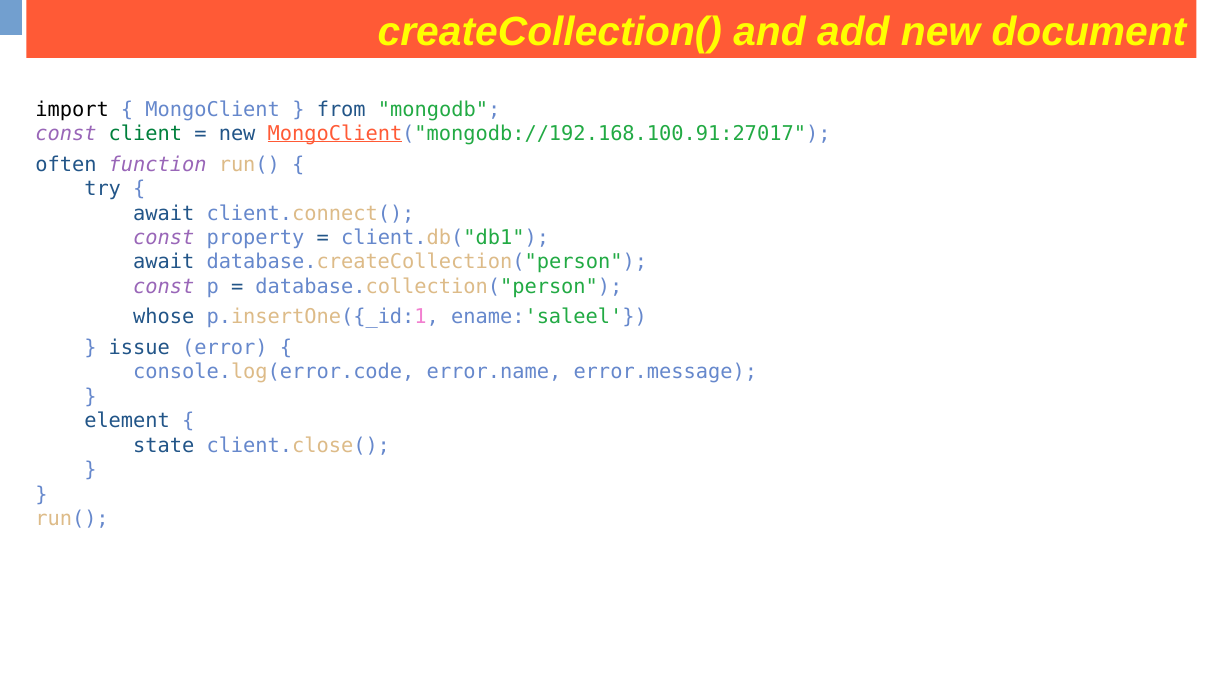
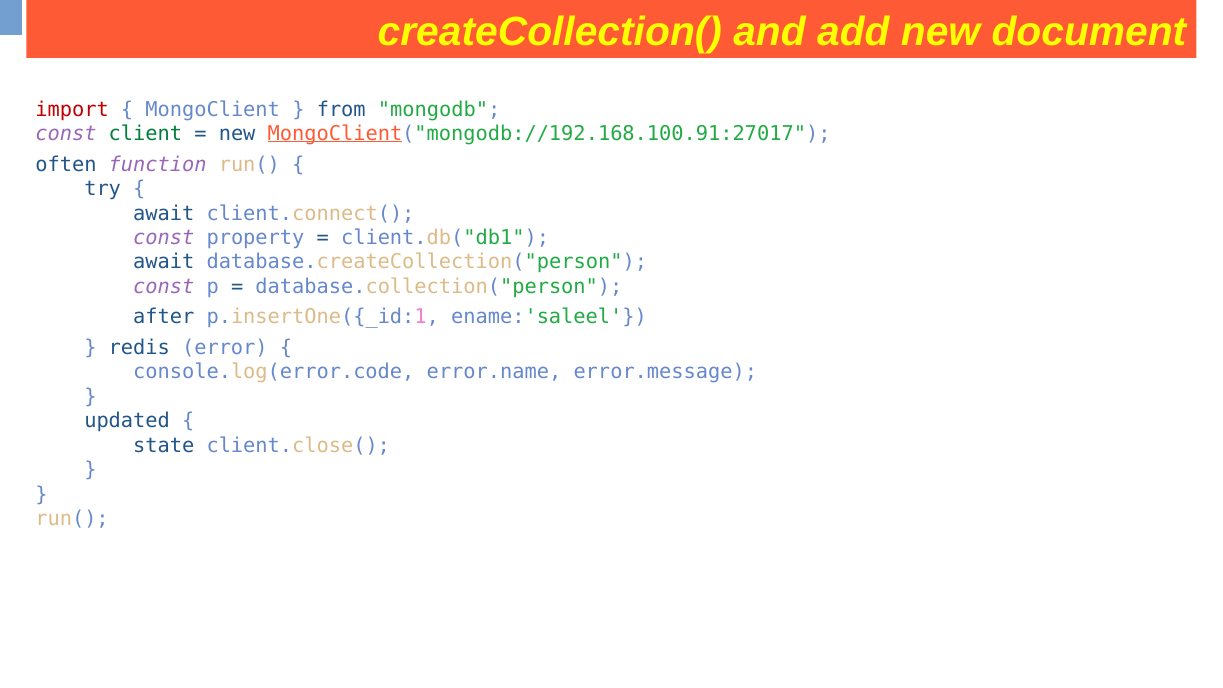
import colour: black -> red (72, 109)
whose: whose -> after (164, 317)
issue: issue -> redis (139, 348)
element: element -> updated (127, 421)
